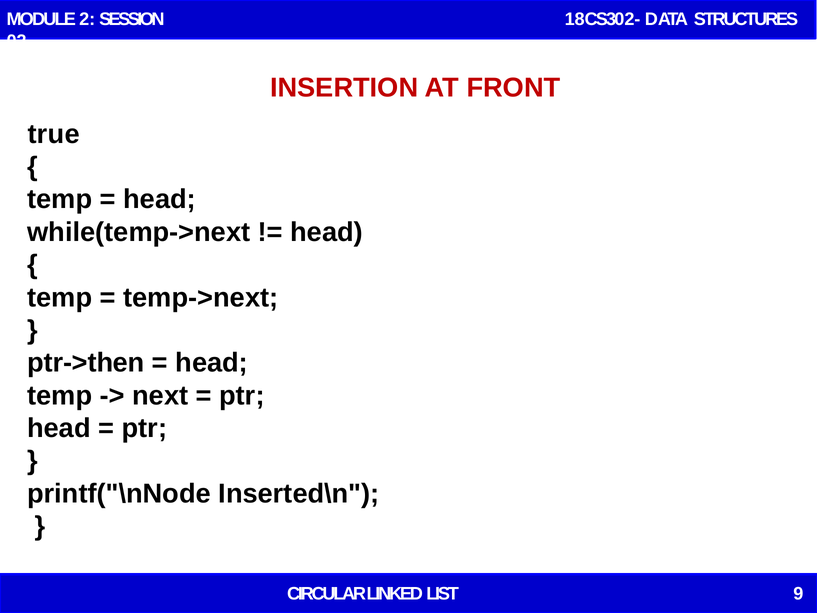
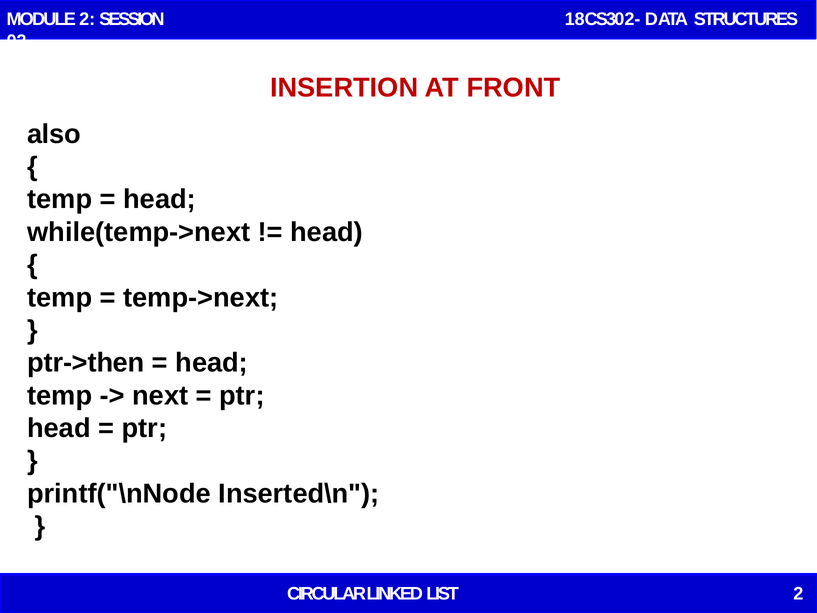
true: true -> also (54, 134)
LIST 9: 9 -> 2 (798, 594)
